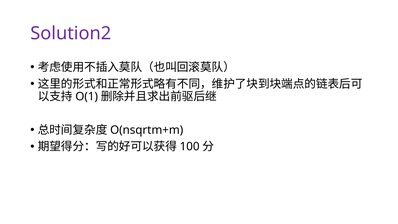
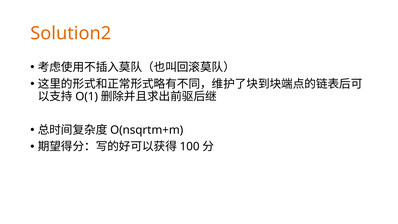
Solution2 colour: purple -> orange (71, 33)
